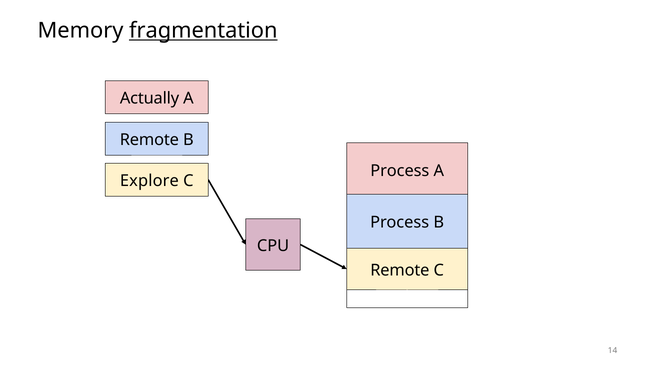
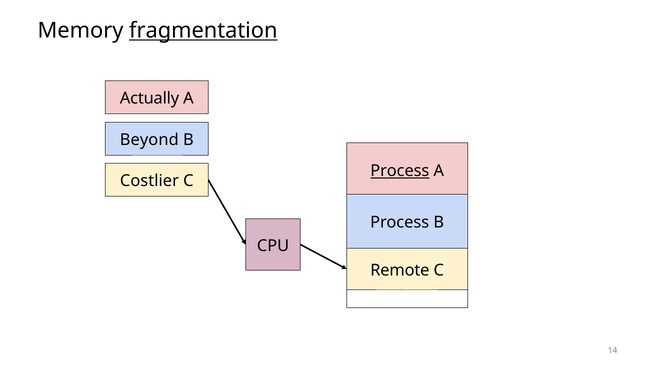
Remote: Remote -> Beyond (149, 140)
Process underline: none -> present (400, 171)
Explore: Explore -> Costlier (149, 181)
